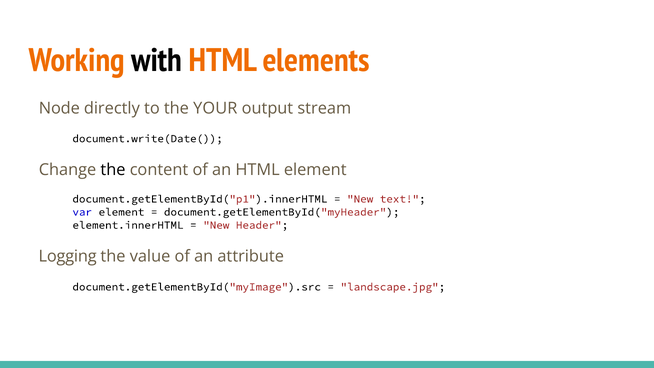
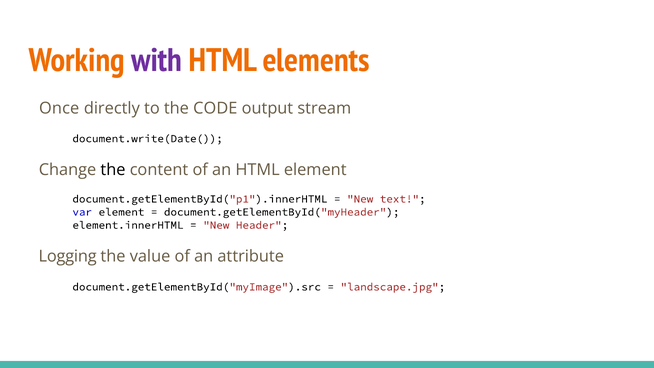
with colour: black -> purple (157, 60)
Node: Node -> Once (59, 108)
YOUR: YOUR -> CODE (215, 108)
